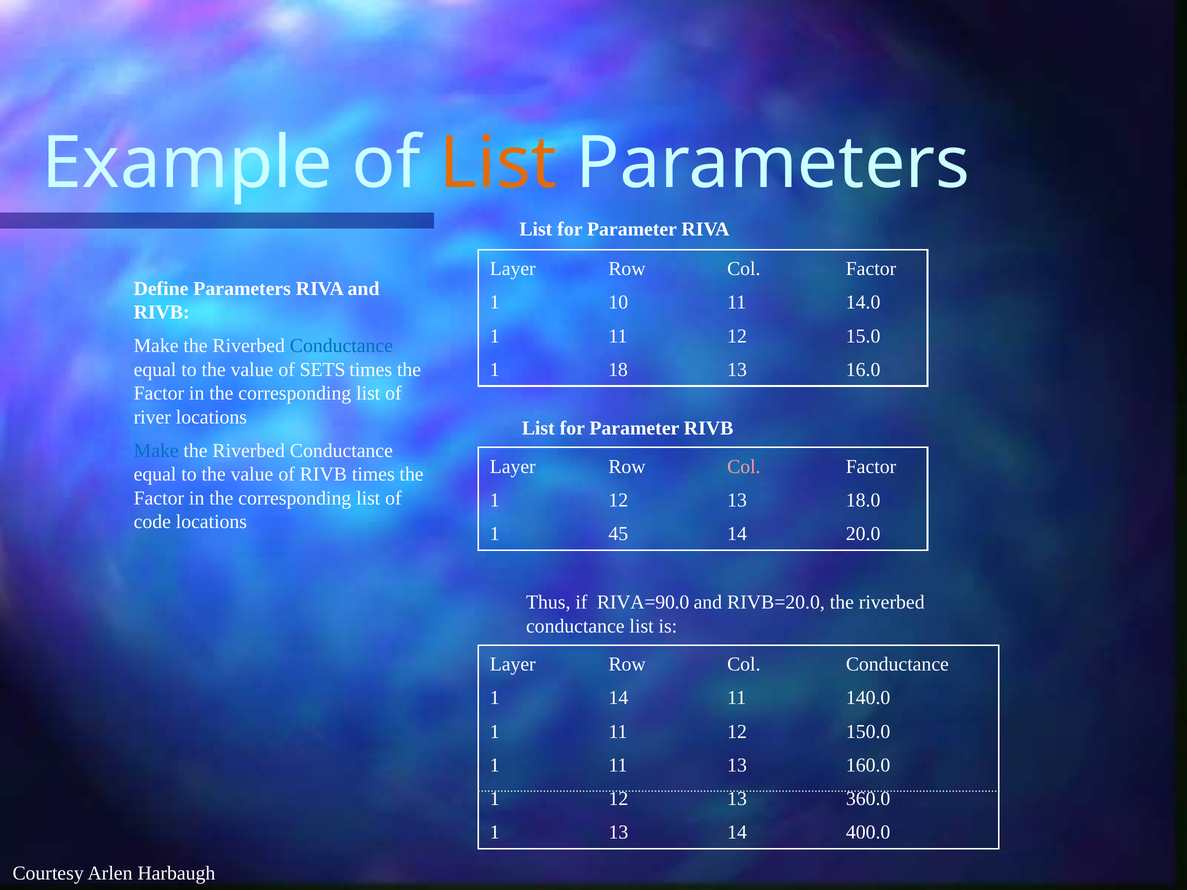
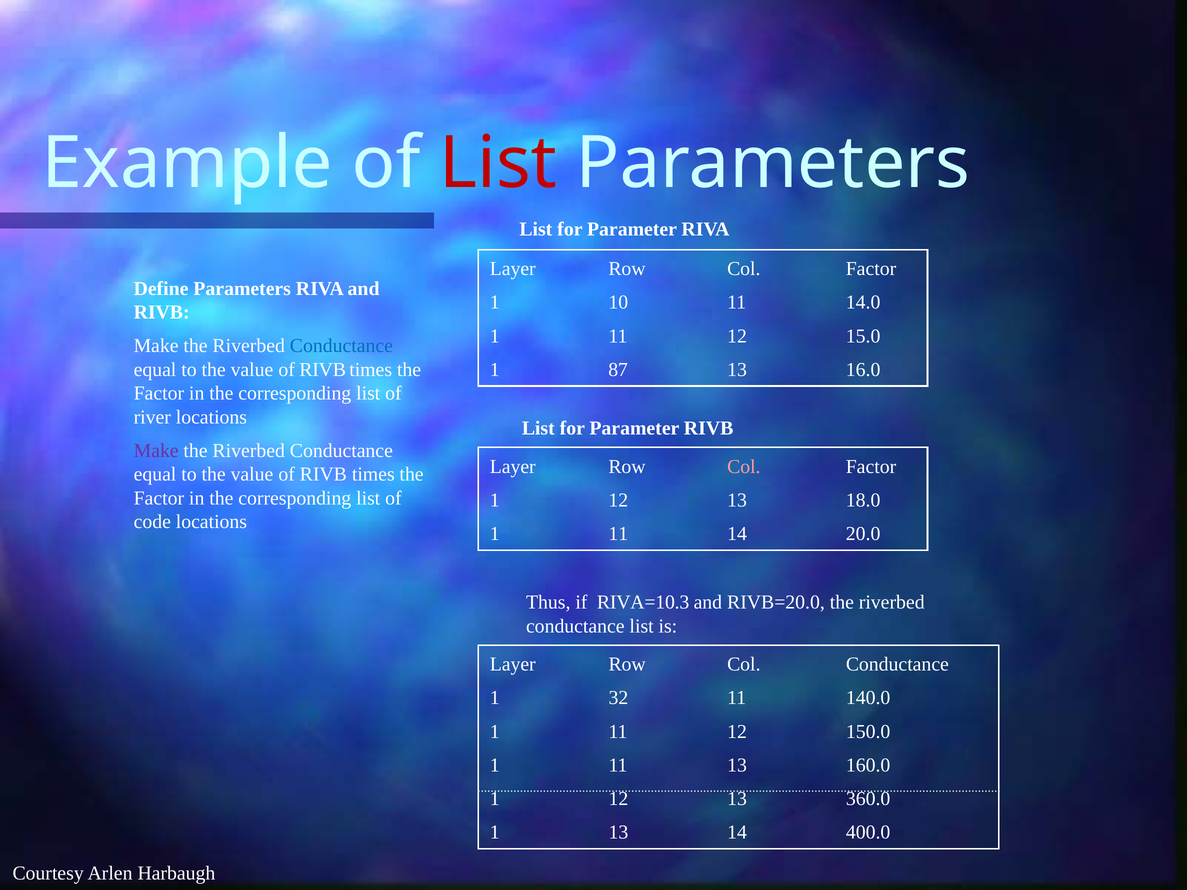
List colour: orange -> red (498, 163)
SETS: SETS -> RIVB (323, 370)
18: 18 -> 87 (618, 370)
Make colour: blue -> purple (156, 451)
45: 45 -> 11 (618, 534)
RIVA=90.0: RIVA=90.0 -> RIVA=10.3 (643, 603)
1 14: 14 -> 32 (618, 698)
